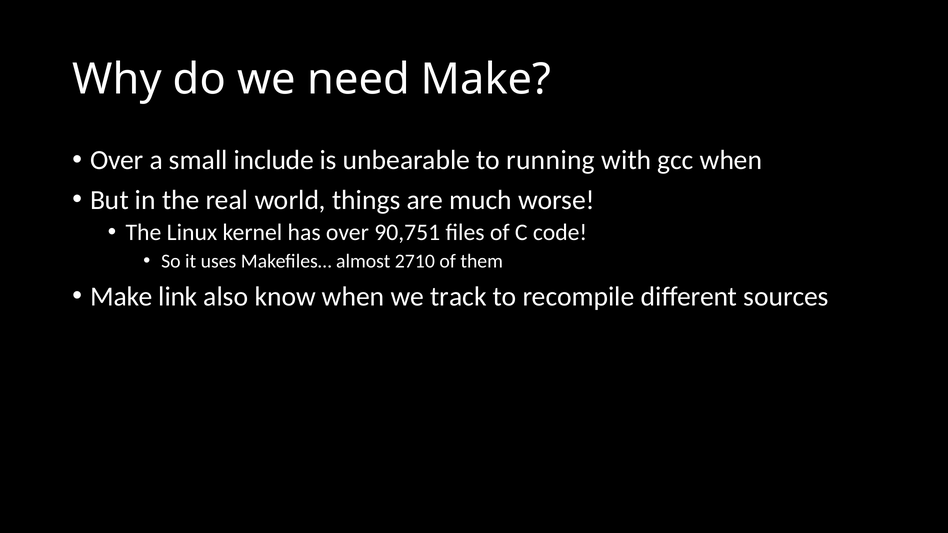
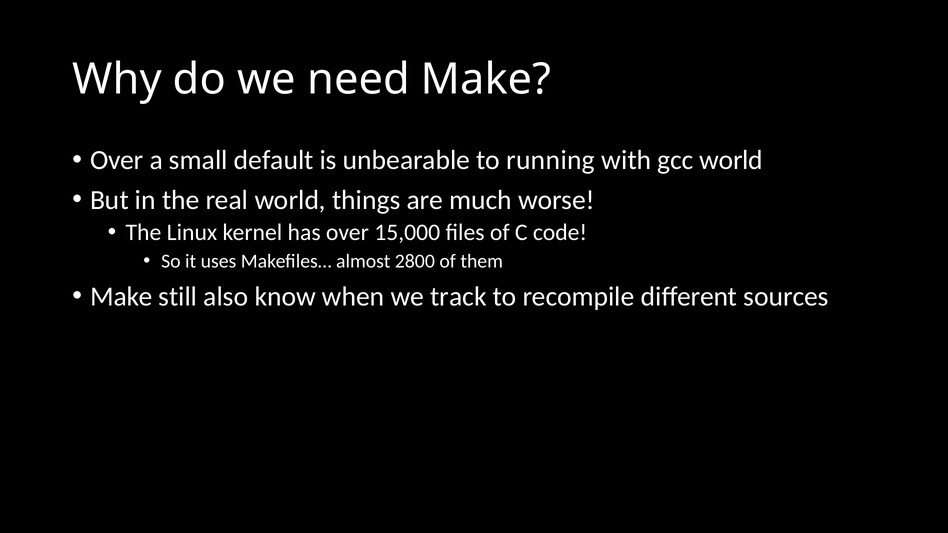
include: include -> default (274, 160)
gcc when: when -> world (731, 160)
90,751: 90,751 -> 15,000 (407, 233)
2710: 2710 -> 2800 (415, 261)
link: link -> still (178, 297)
